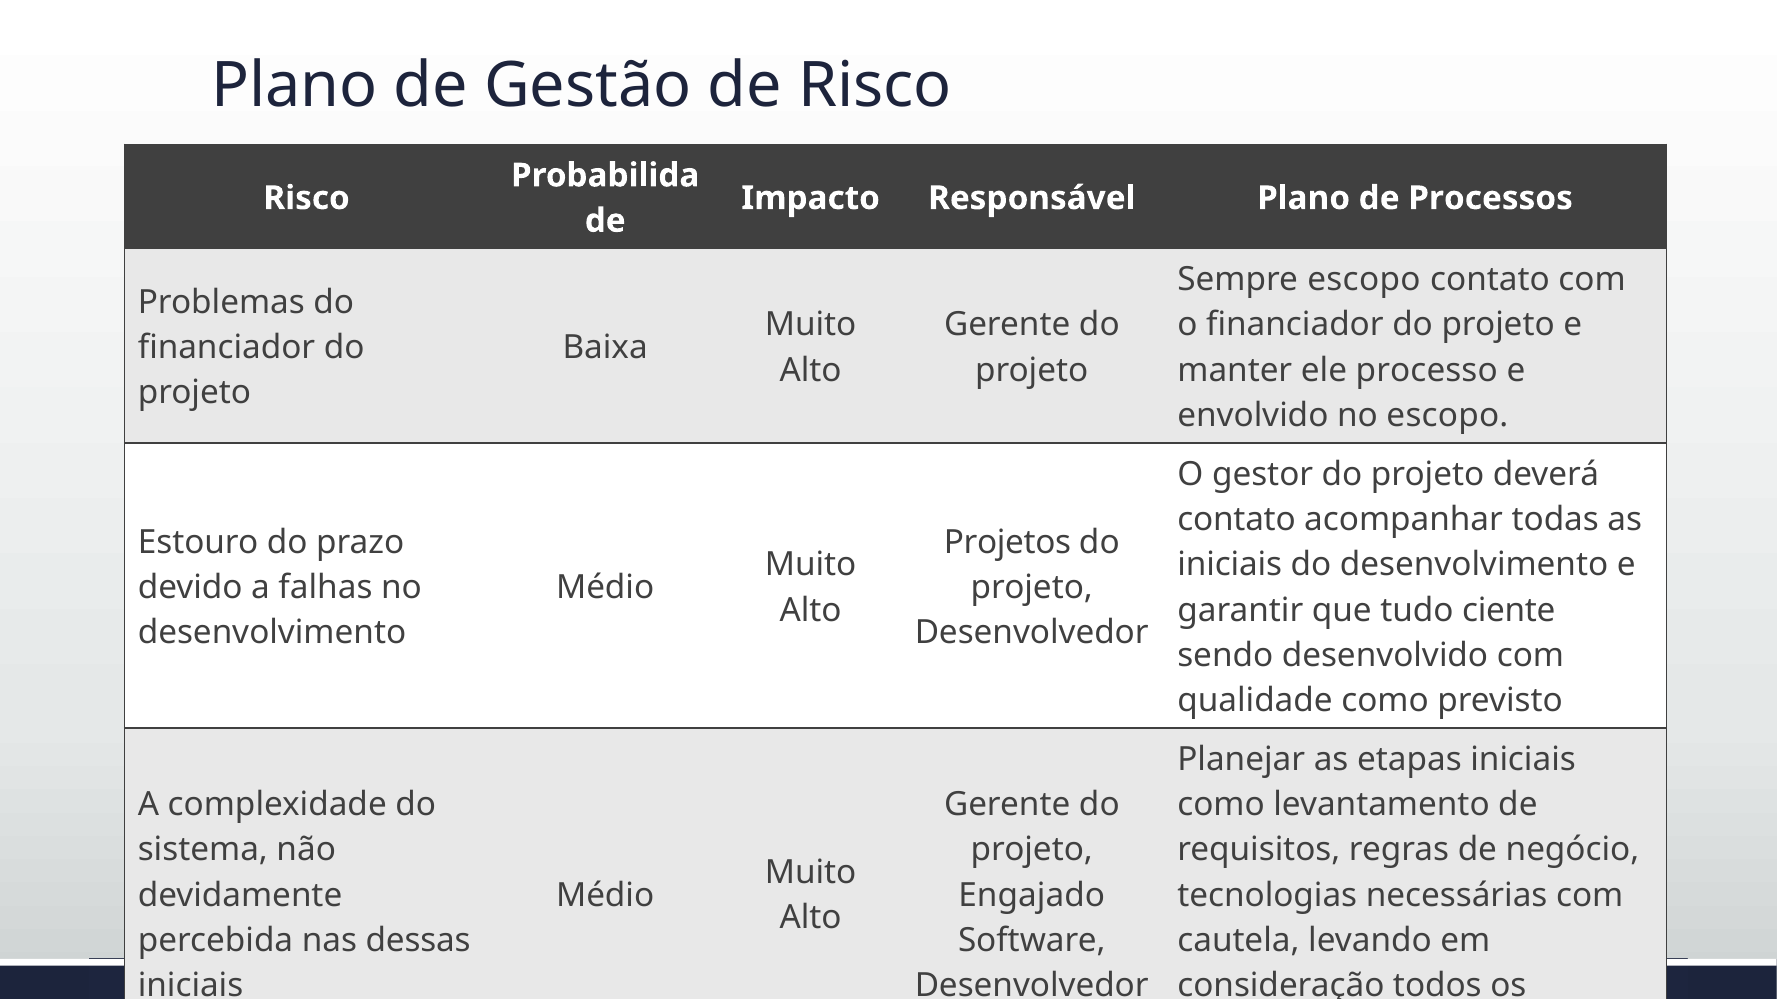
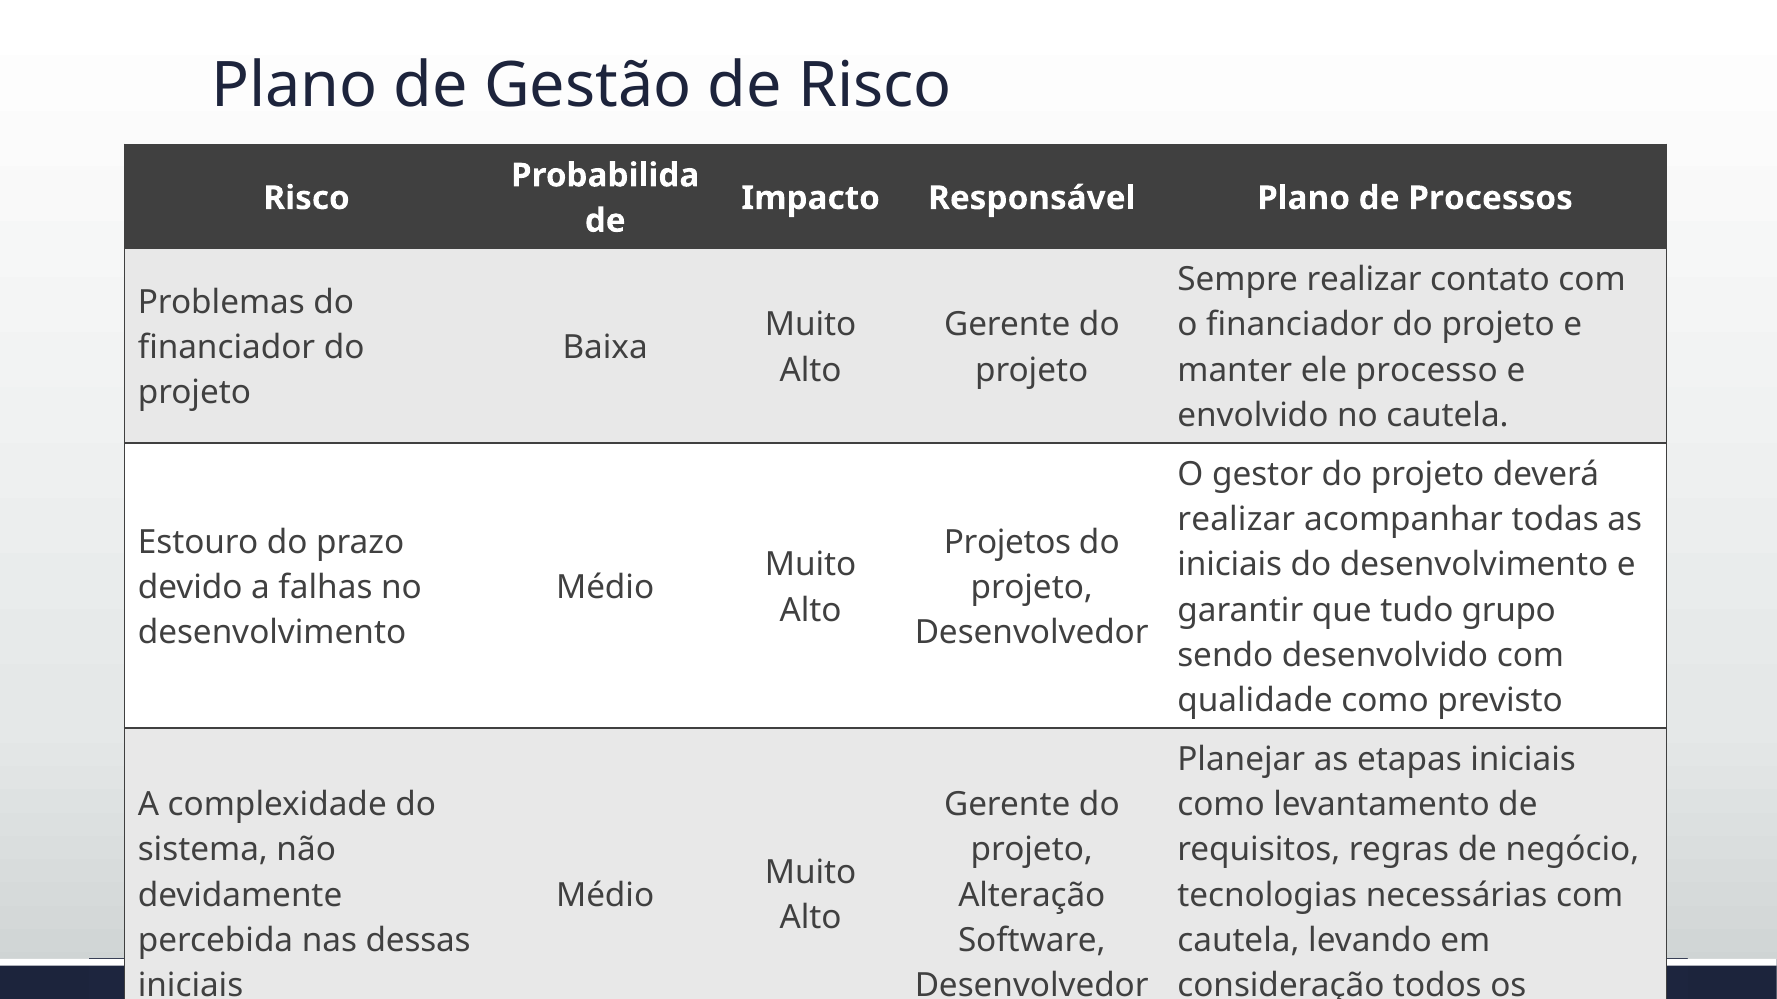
Sempre escopo: escopo -> realizar (1364, 280)
no escopo: escopo -> cautela (1448, 416)
contato: contato -> realizar (1236, 520)
ciente: ciente -> grupo (1509, 610)
Engajado: Engajado -> Alteração (1032, 896)
